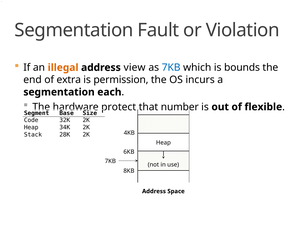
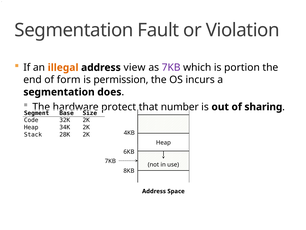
7KB colour: blue -> purple (171, 67)
bounds: bounds -> portion (242, 67)
extra: extra -> form (69, 80)
each: each -> does (109, 92)
flexible: flexible -> sharing (263, 107)
